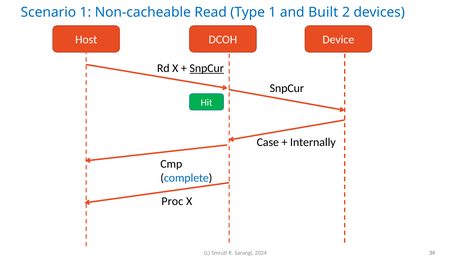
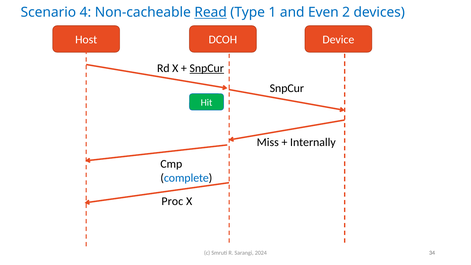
Scenario 1: 1 -> 4 (85, 12)
Read underline: none -> present (211, 12)
Built: Built -> Even (323, 12)
Case: Case -> Miss (268, 142)
